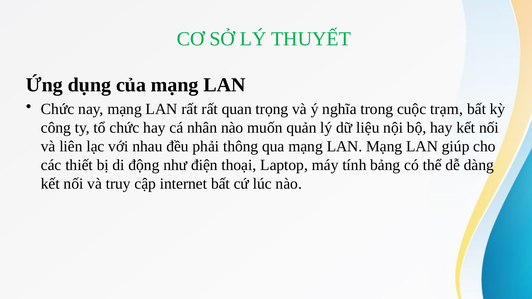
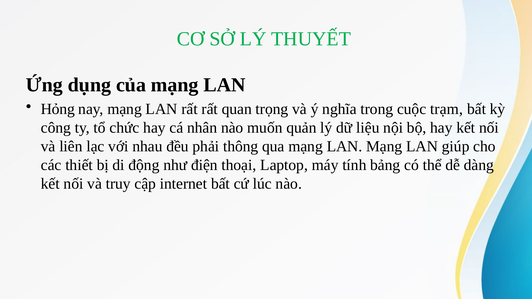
Chức: Chức -> Hỏng (58, 109)
